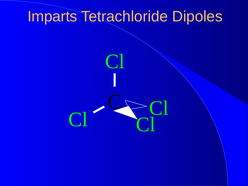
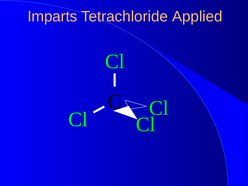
Dipoles: Dipoles -> Applied (197, 17)
